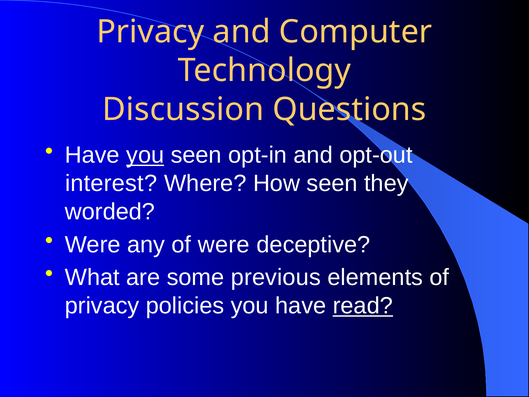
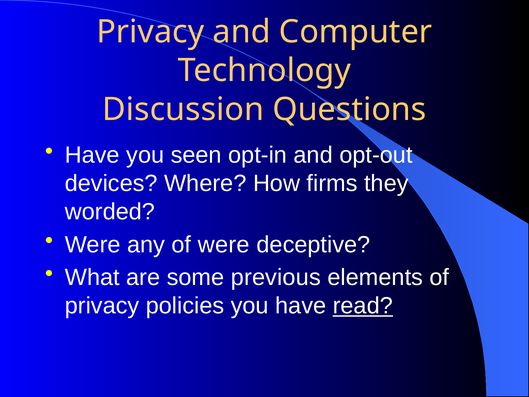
you underline: present -> none (145, 155)
interest: interest -> devices (111, 183)
How seen: seen -> firms (332, 183)
